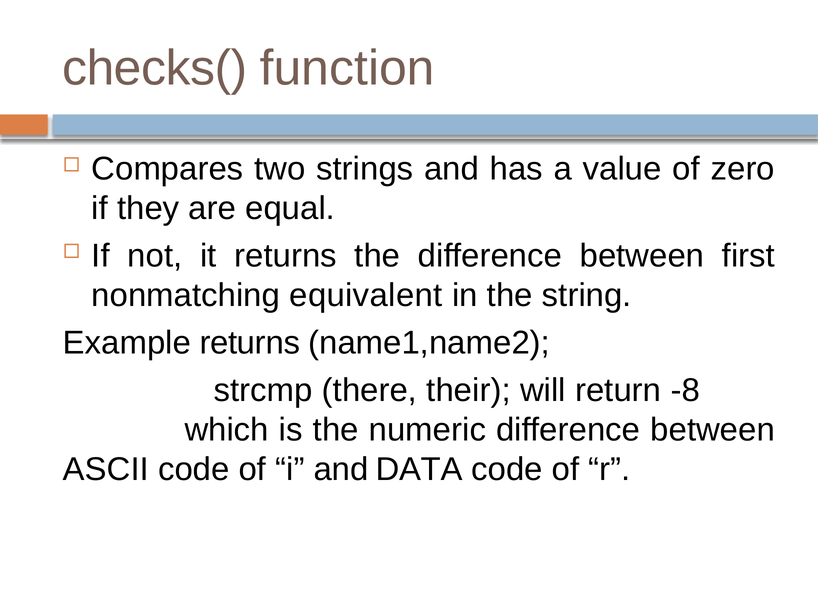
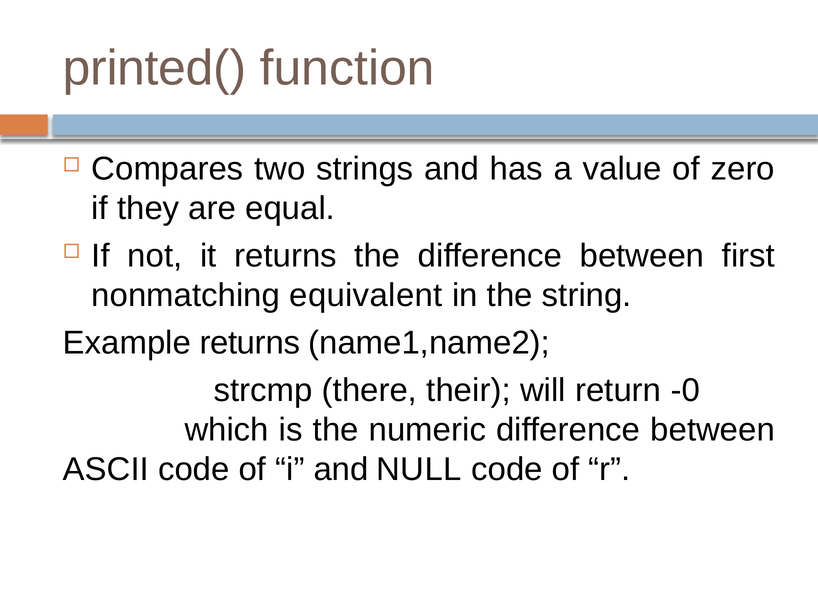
checks(: checks( -> printed( (155, 68)
-8: -8 -> -0 (685, 391)
DATA: DATA -> NULL (419, 470)
